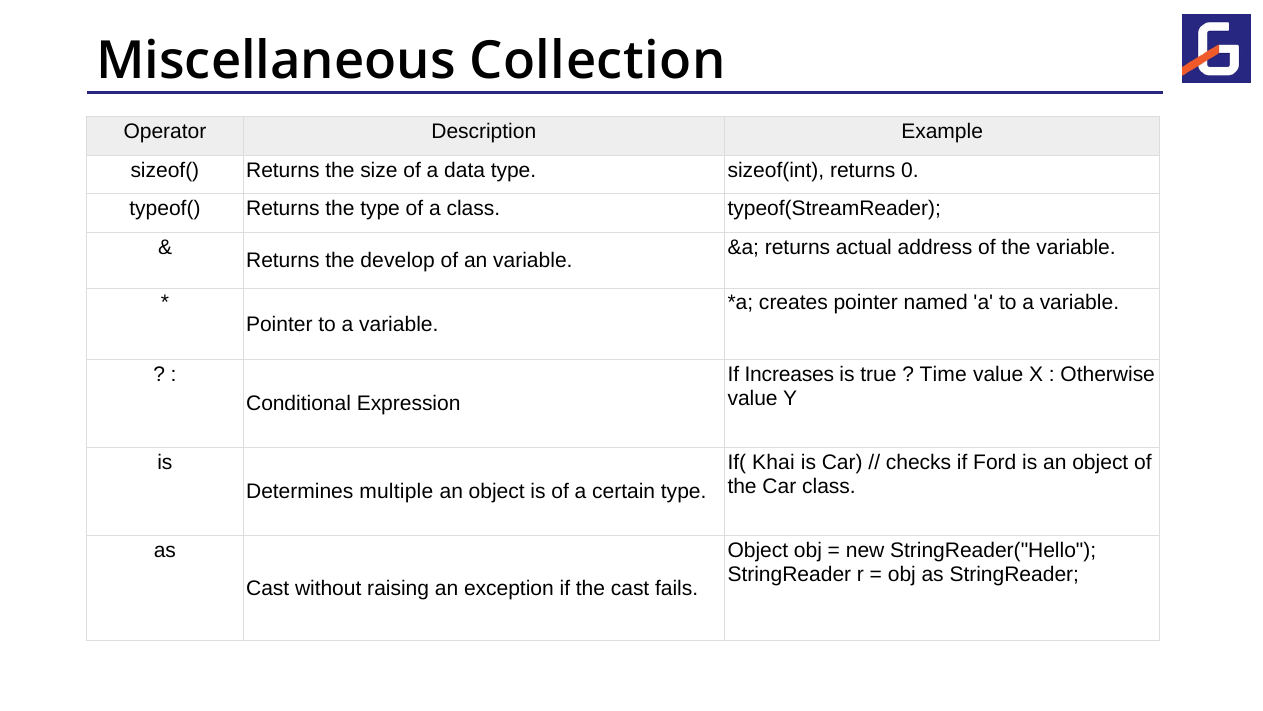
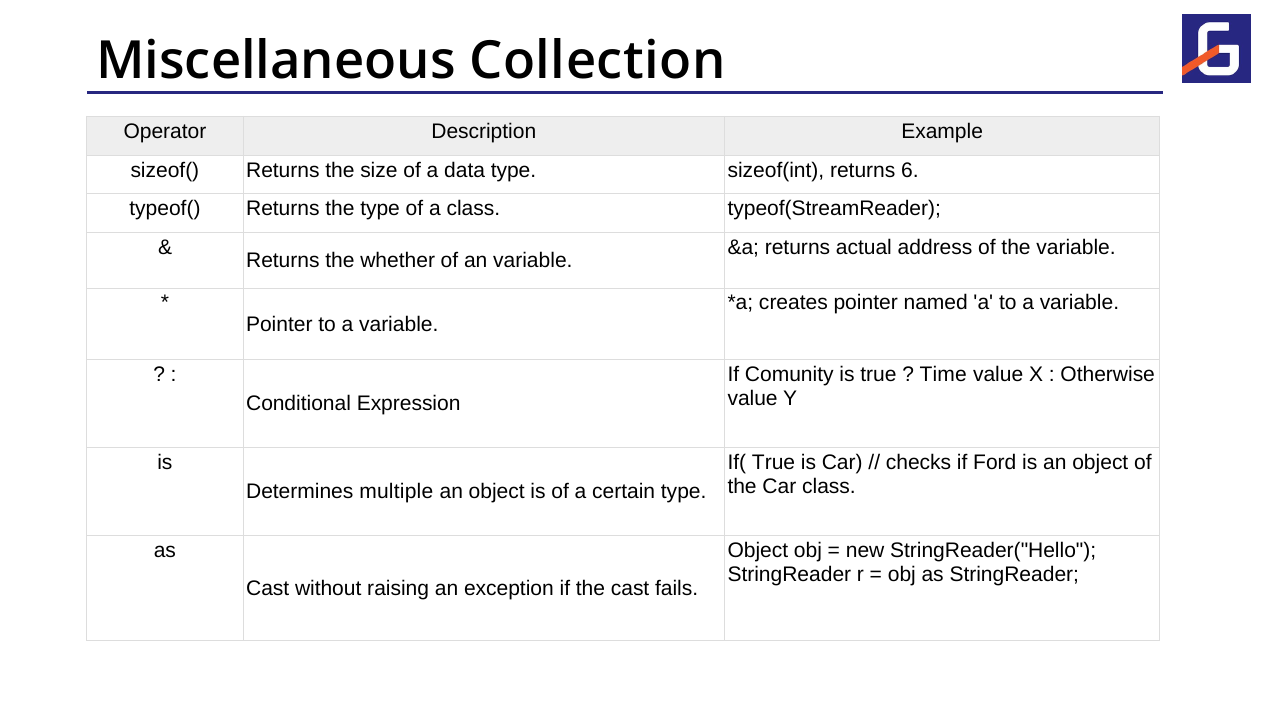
0: 0 -> 6 (910, 170)
develop: develop -> whether (398, 260)
Increases: Increases -> Comunity (789, 374)
If( Khai: Khai -> True (774, 462)
